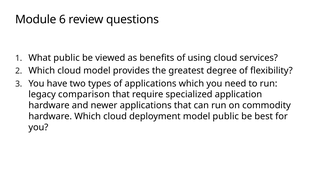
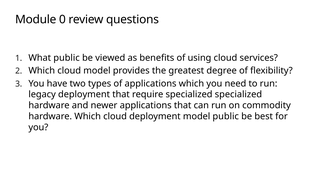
6: 6 -> 0 (62, 20)
legacy comparison: comparison -> deployment (84, 95)
specialized application: application -> specialized (238, 95)
